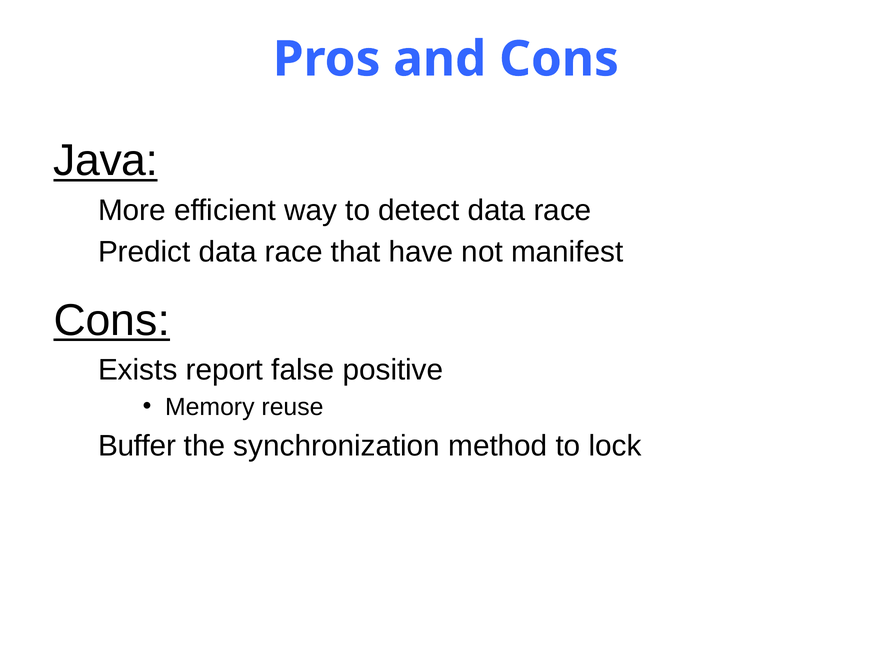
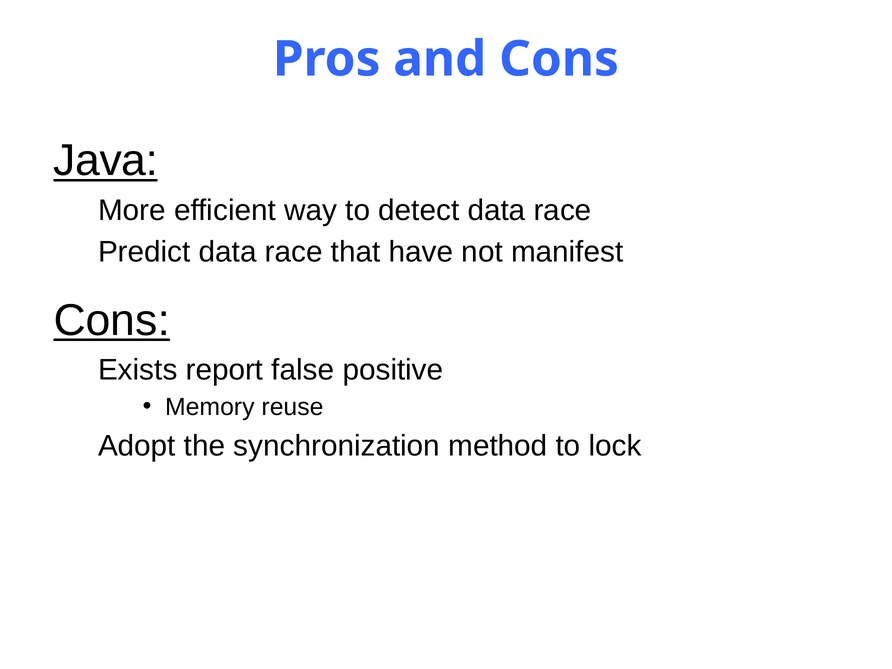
Buffer: Buffer -> Adopt (137, 446)
